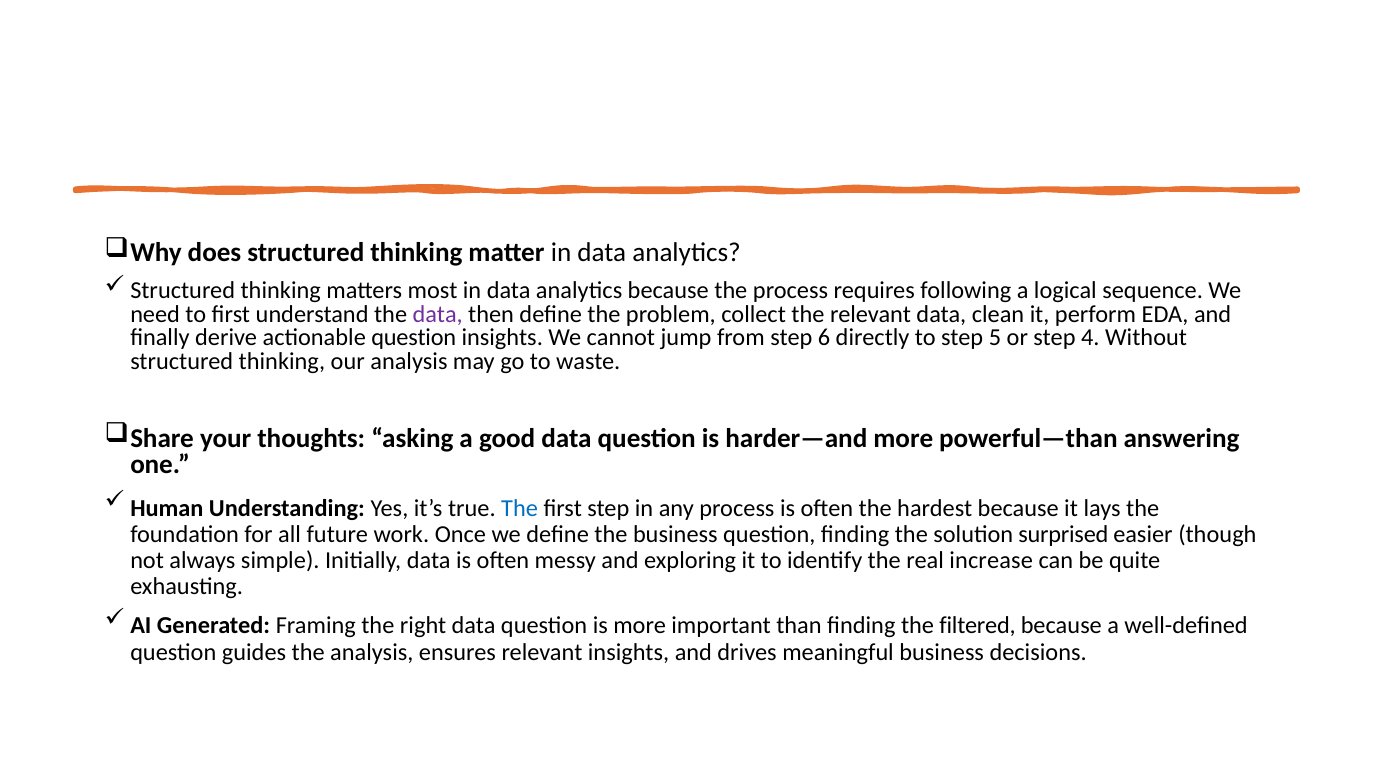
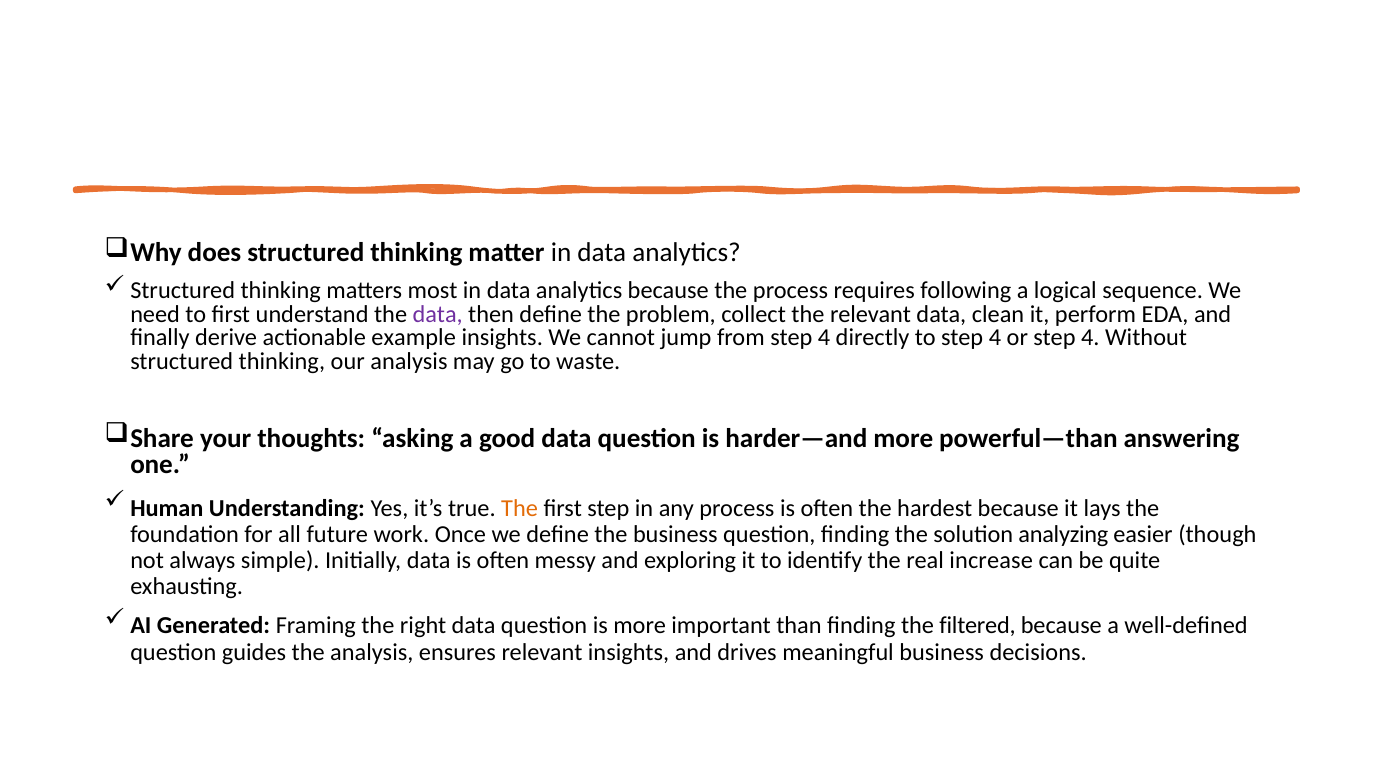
actionable question: question -> example (414, 338)
from step 6: 6 -> 4 (824, 338)
to step 5: 5 -> 4 (995, 338)
The colour: blue -> orange (520, 508)
surprised: surprised -> analyzing (1063, 534)
